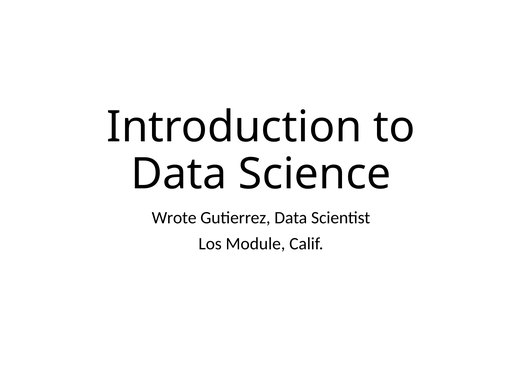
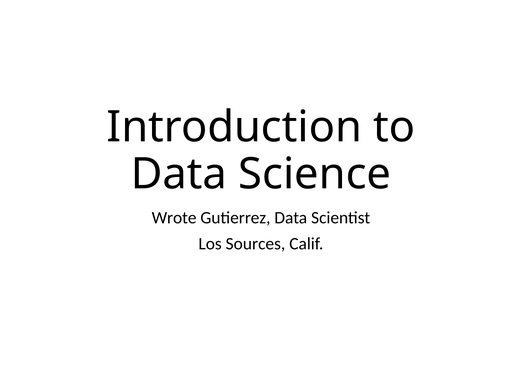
Module: Module -> Sources (255, 244)
